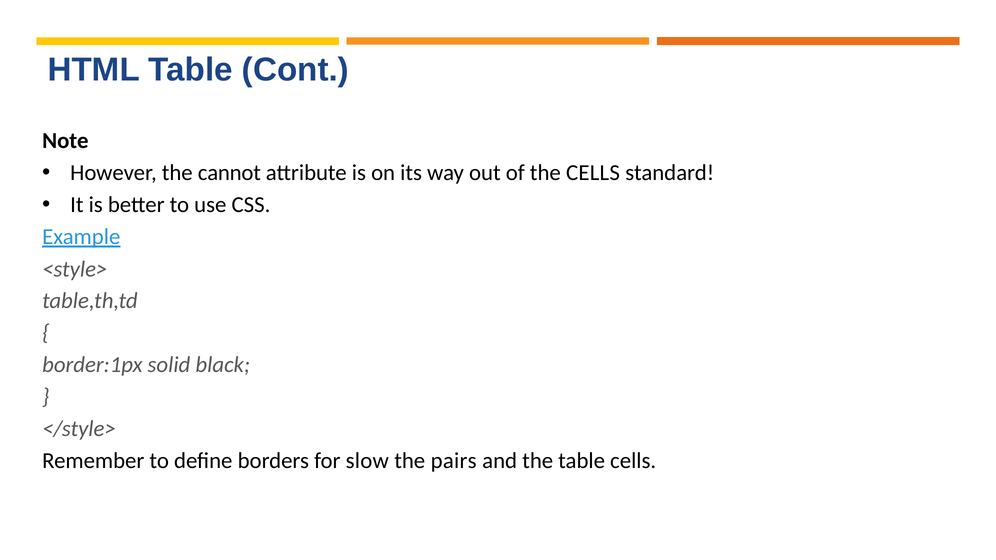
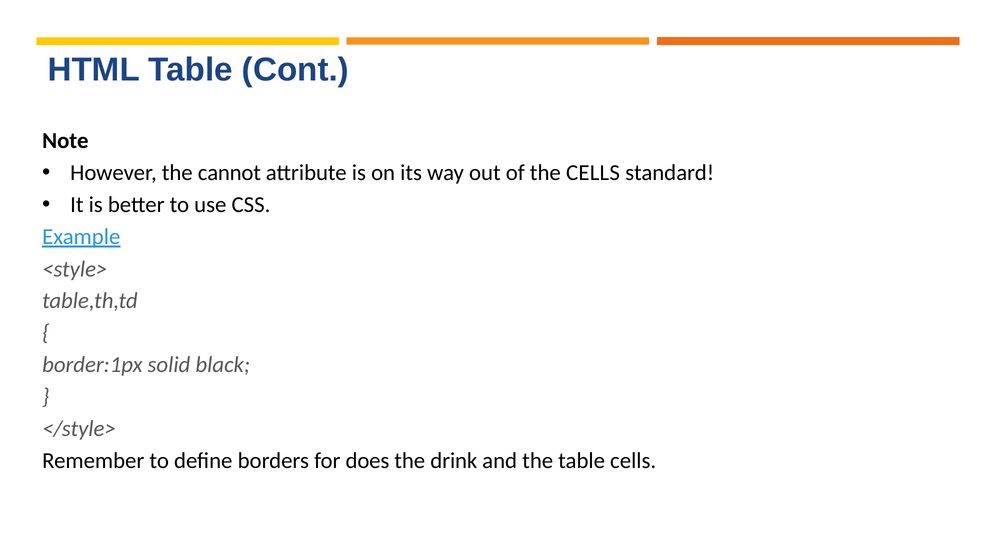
slow: slow -> does (367, 461)
pairs: pairs -> drink (454, 461)
